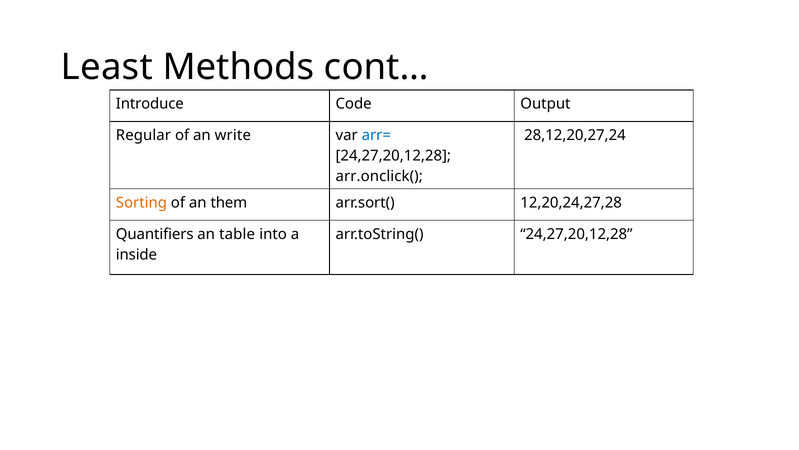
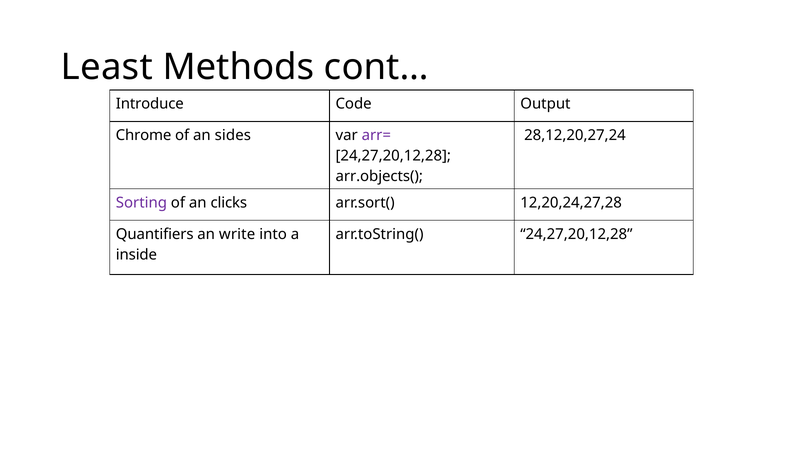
Regular: Regular -> Chrome (144, 135)
write: write -> sides (233, 135)
arr= colour: blue -> purple (376, 135)
arr.onclick(: arr.onclick( -> arr.objects( (379, 176)
Sorting colour: orange -> purple (141, 203)
them: them -> clicks (229, 203)
table: table -> write (237, 234)
